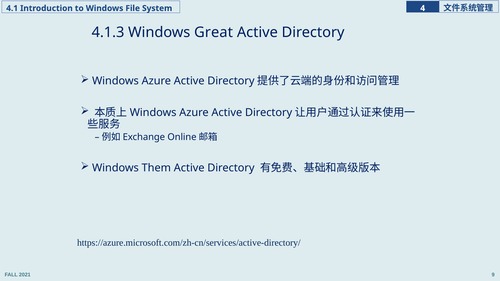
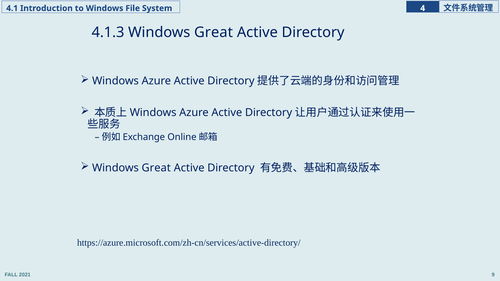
Them: Them -> Great (156, 168)
